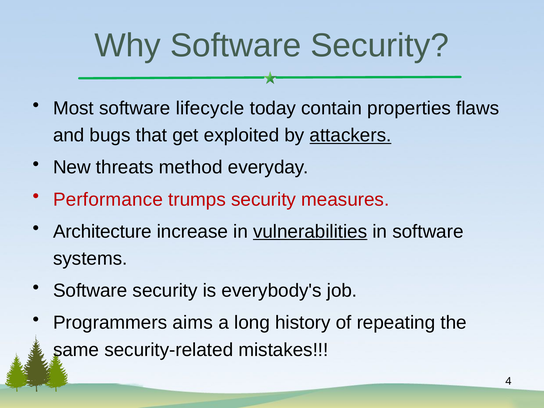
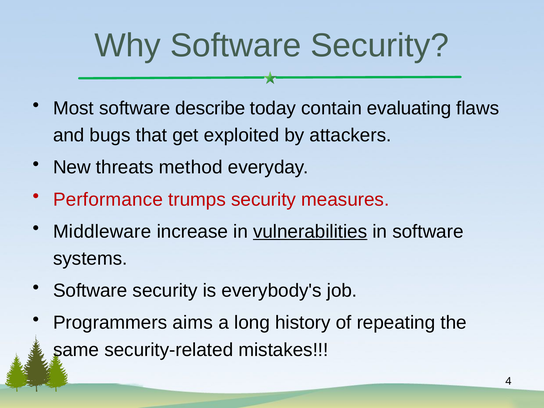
lifecycle: lifecycle -> describe (210, 108)
properties: properties -> evaluating (409, 108)
attackers underline: present -> none (350, 135)
Architecture: Architecture -> Middleware (102, 231)
